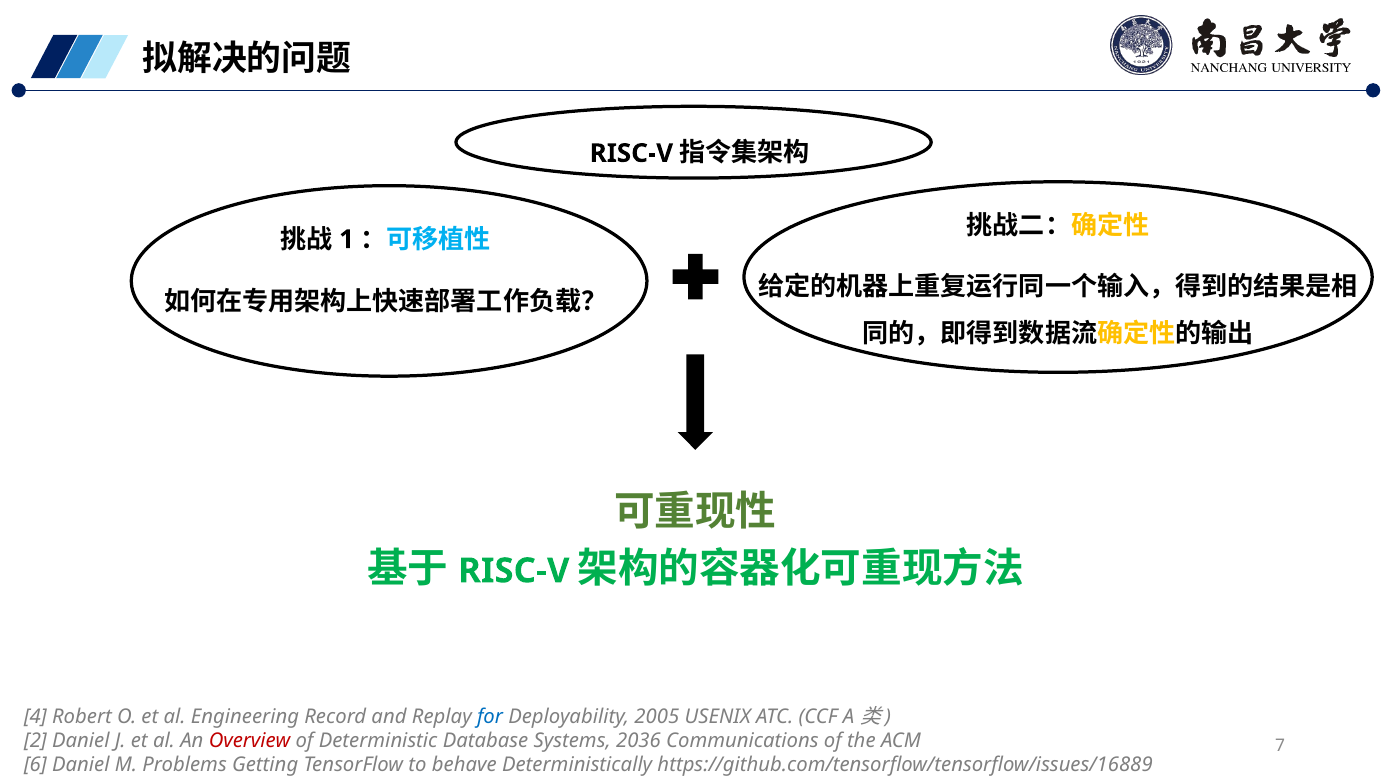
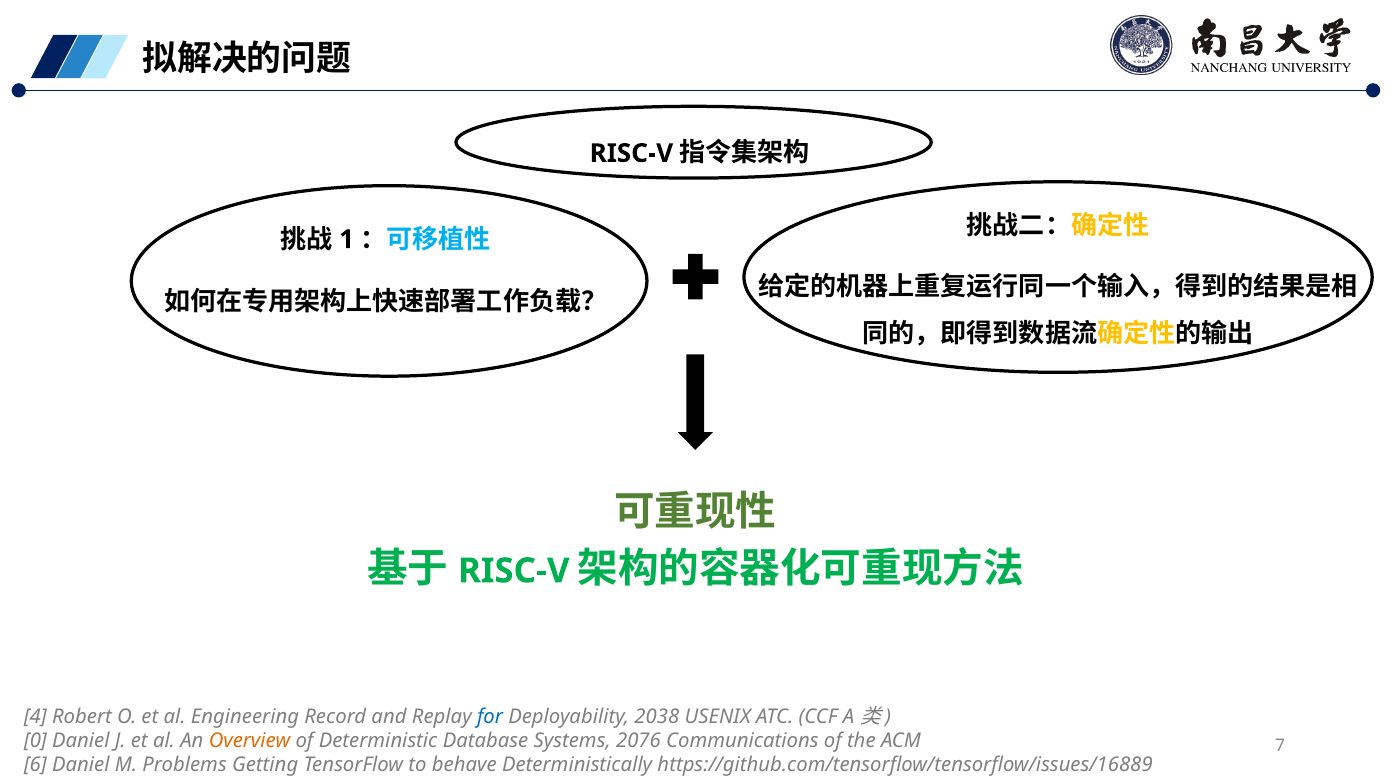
2005: 2005 -> 2038 (657, 717)
2: 2 -> 0 (35, 741)
Overview colour: red -> orange (250, 741)
2036: 2036 -> 2076 (638, 741)
